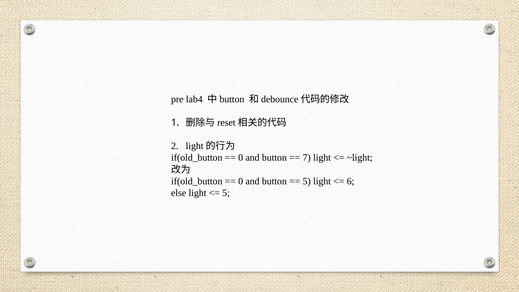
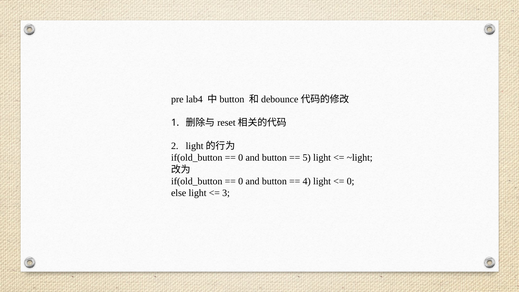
7: 7 -> 5 (307, 158)
5: 5 -> 4 (307, 181)
6: 6 -> 0 (351, 181)
5: 5 -> 3 (226, 193)
